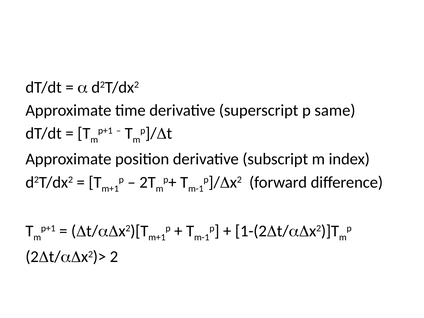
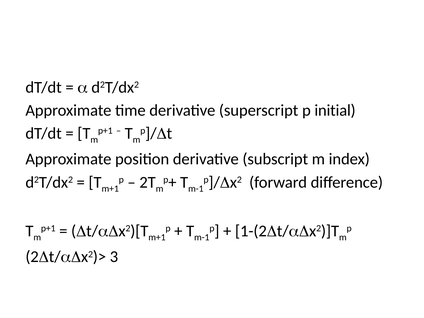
same: same -> initial (335, 110)
2: 2 -> 3 (114, 257)
